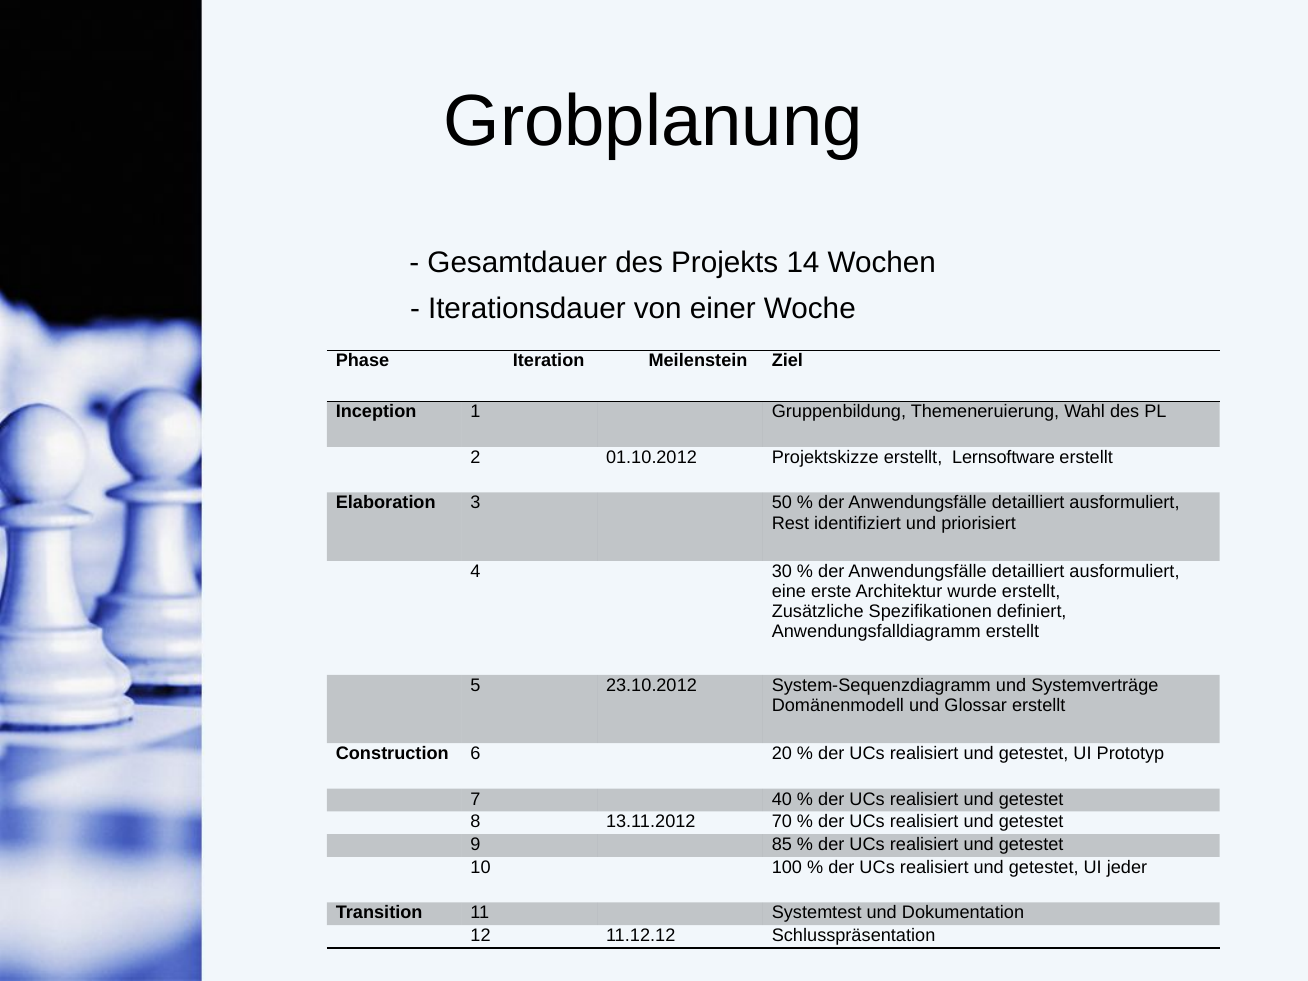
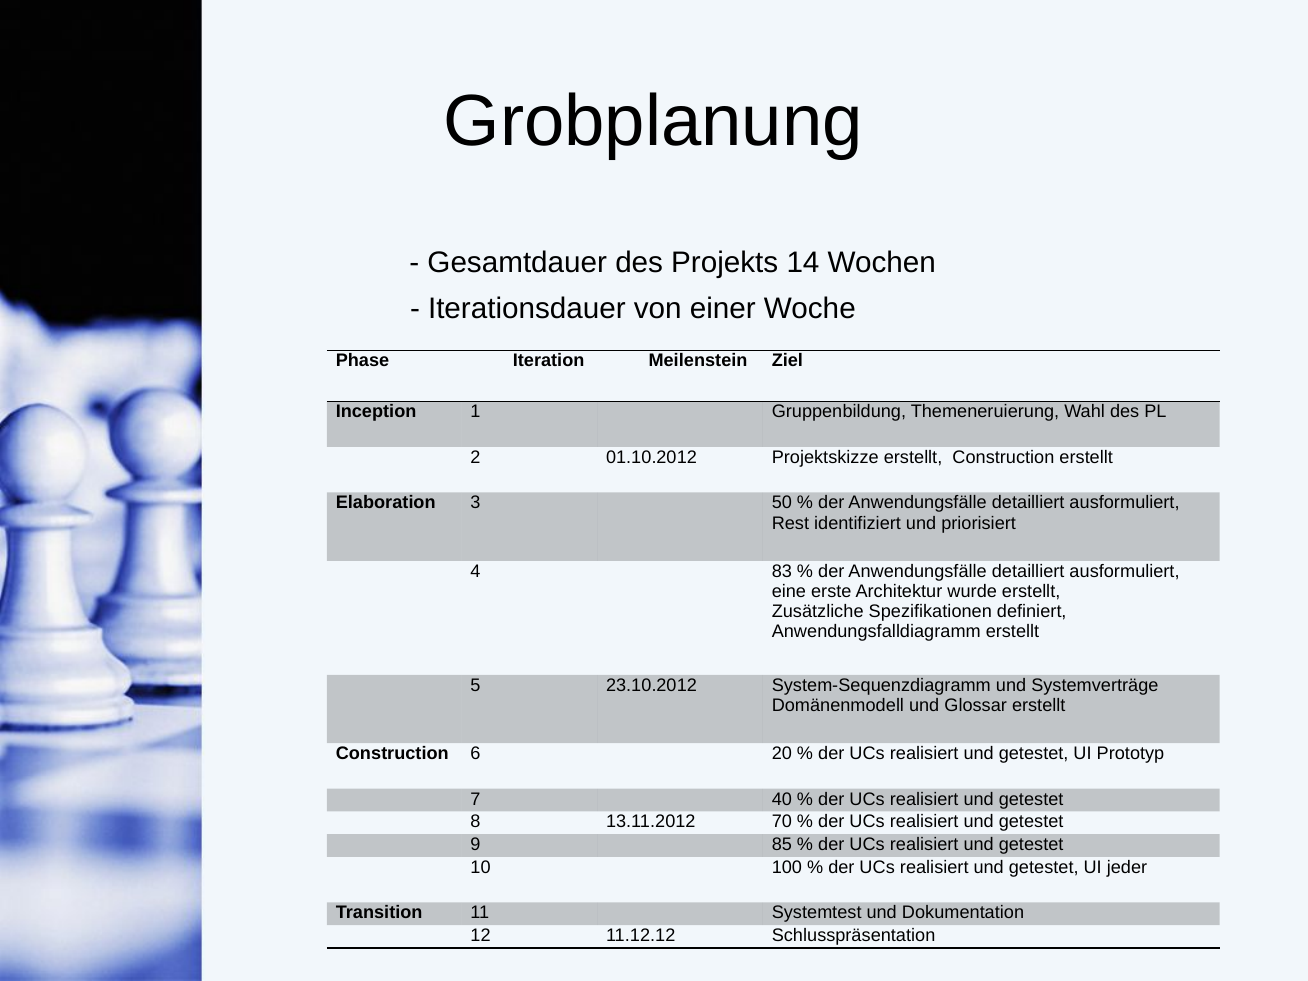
Projektskizze erstellt Lernsoftware: Lernsoftware -> Construction (1003, 457)
30: 30 -> 83 (782, 571)
